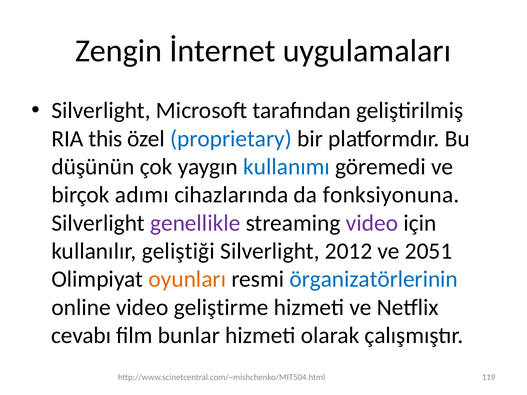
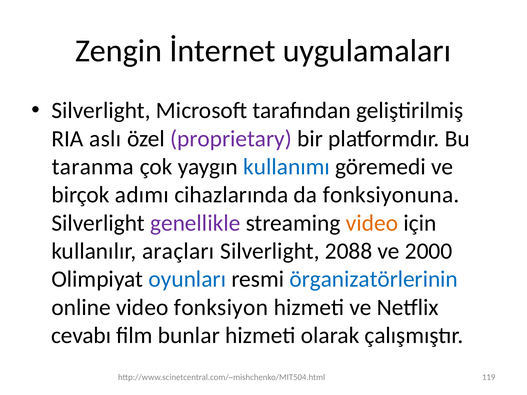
this: this -> aslı (105, 139)
proprietary colour: blue -> purple (231, 139)
düşünün: düşünün -> taranma (93, 167)
video colour: purple -> orange (372, 223)
geliştiği: geliştiği -> araçları (178, 251)
2012: 2012 -> 2088 (349, 251)
2051: 2051 -> 2000 (429, 251)
oyunları colour: orange -> blue (187, 279)
geliştirme: geliştirme -> fonksiyon (221, 308)
